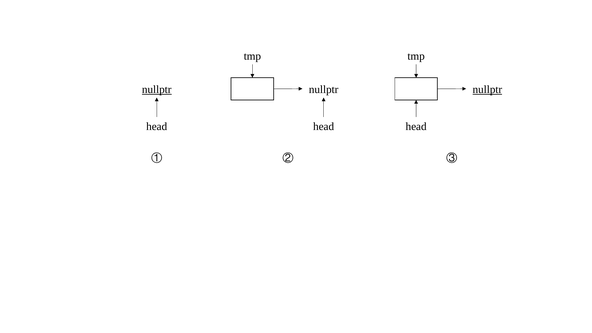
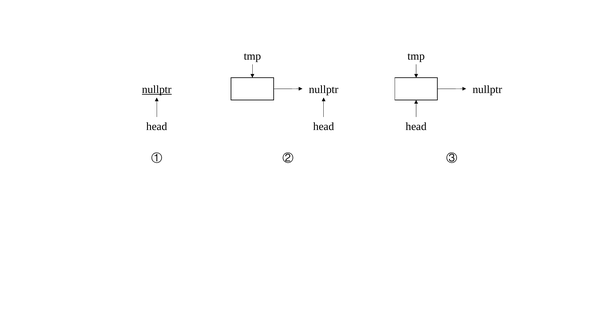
nullptr underline: present -> none (487, 89)
